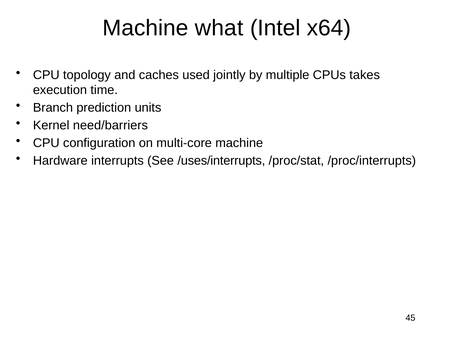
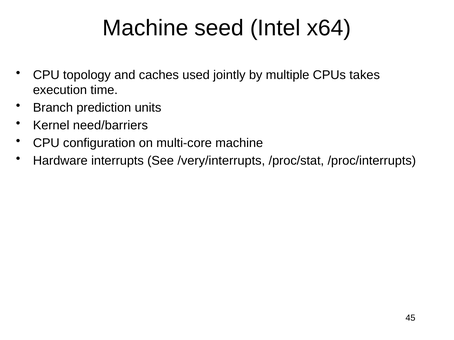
what: what -> seed (219, 28)
/uses/interrupts: /uses/interrupts -> /very/interrupts (221, 161)
